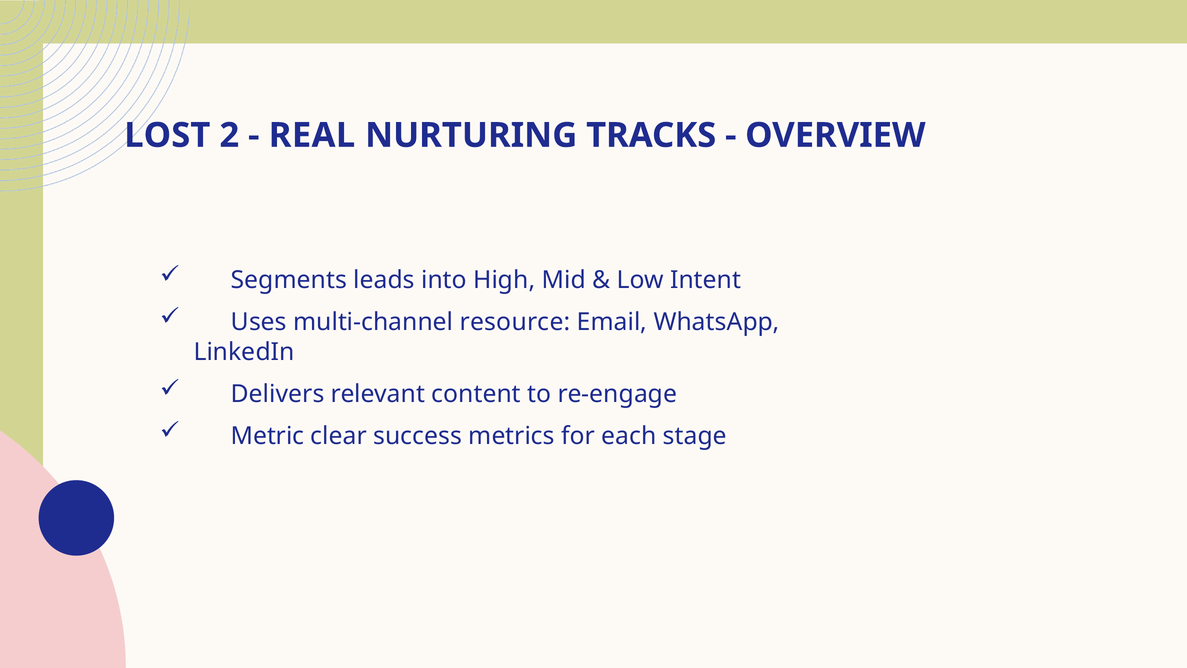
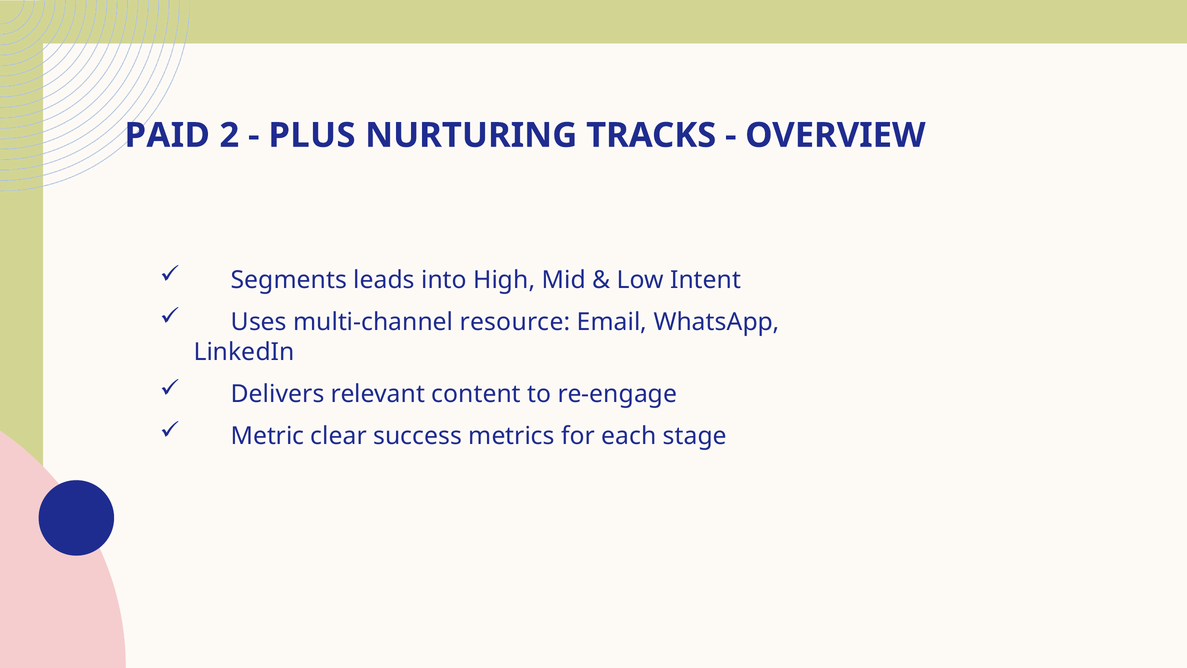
LOST: LOST -> PAID (167, 135)
REAL: REAL -> PLUS (312, 135)
